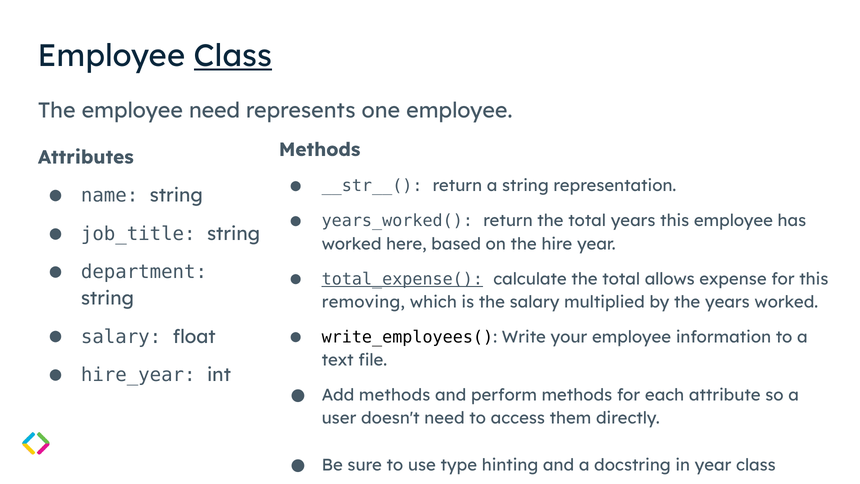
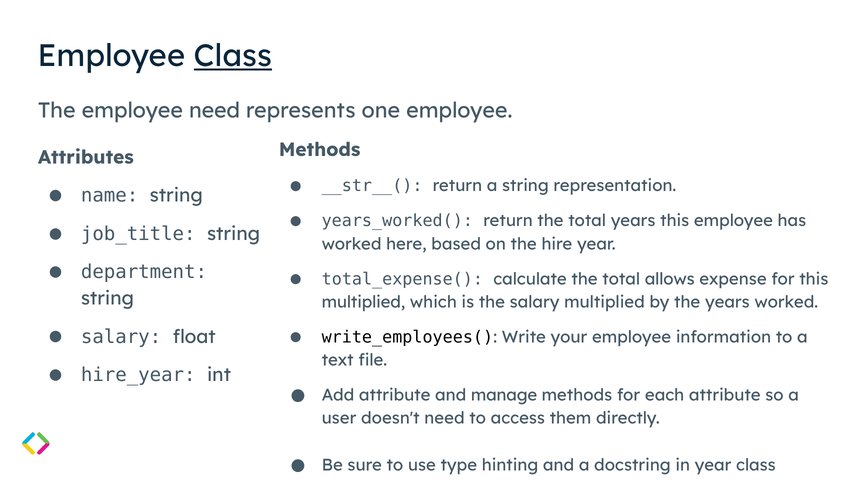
total_expense( underline: present -> none (402, 279)
removing: removing -> multiplied (364, 302)
Add methods: methods -> attribute (395, 395)
perform: perform -> manage (504, 395)
